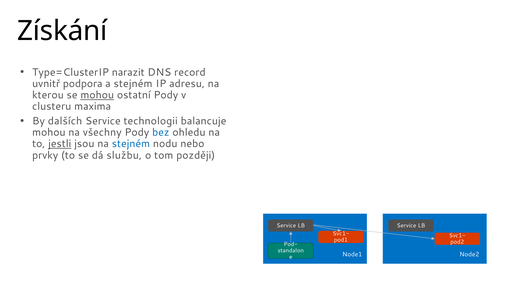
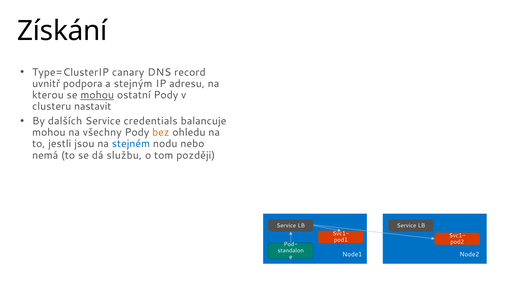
narazit: narazit -> canary (128, 72)
a stejném: stejném -> stejným (133, 84)
maxima: maxima -> nastavit (93, 106)
technologii: technologii -> credentials (151, 121)
bez colour: blue -> orange (161, 132)
jestli underline: present -> none (60, 144)
prvky: prvky -> nemá (45, 155)
